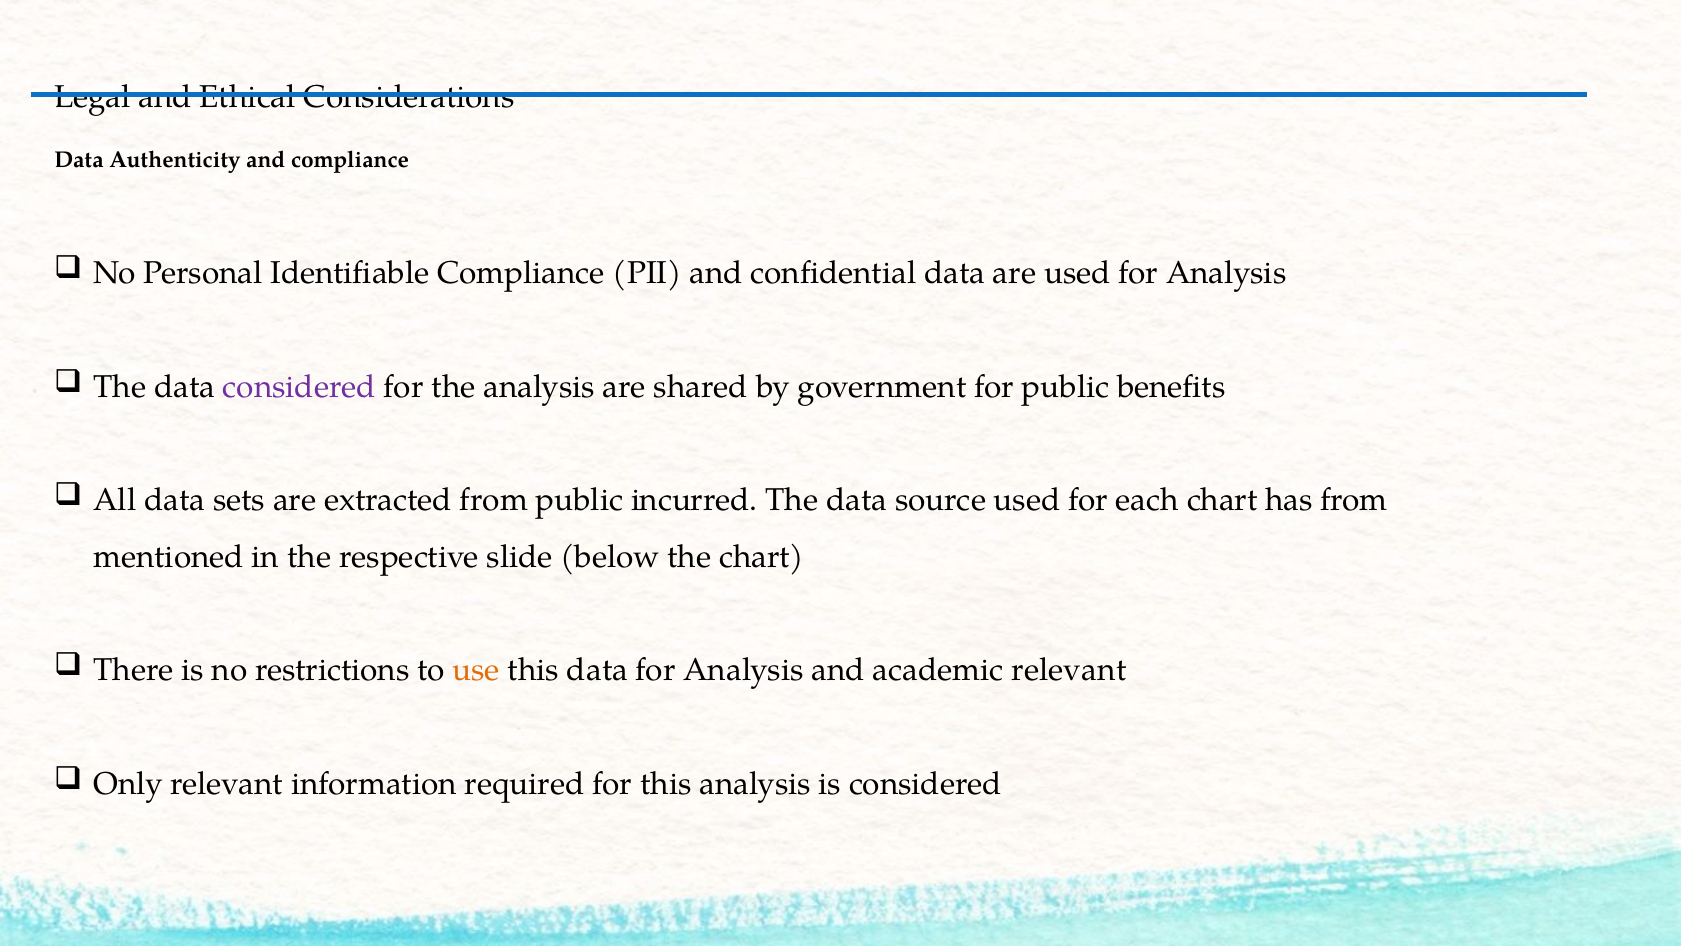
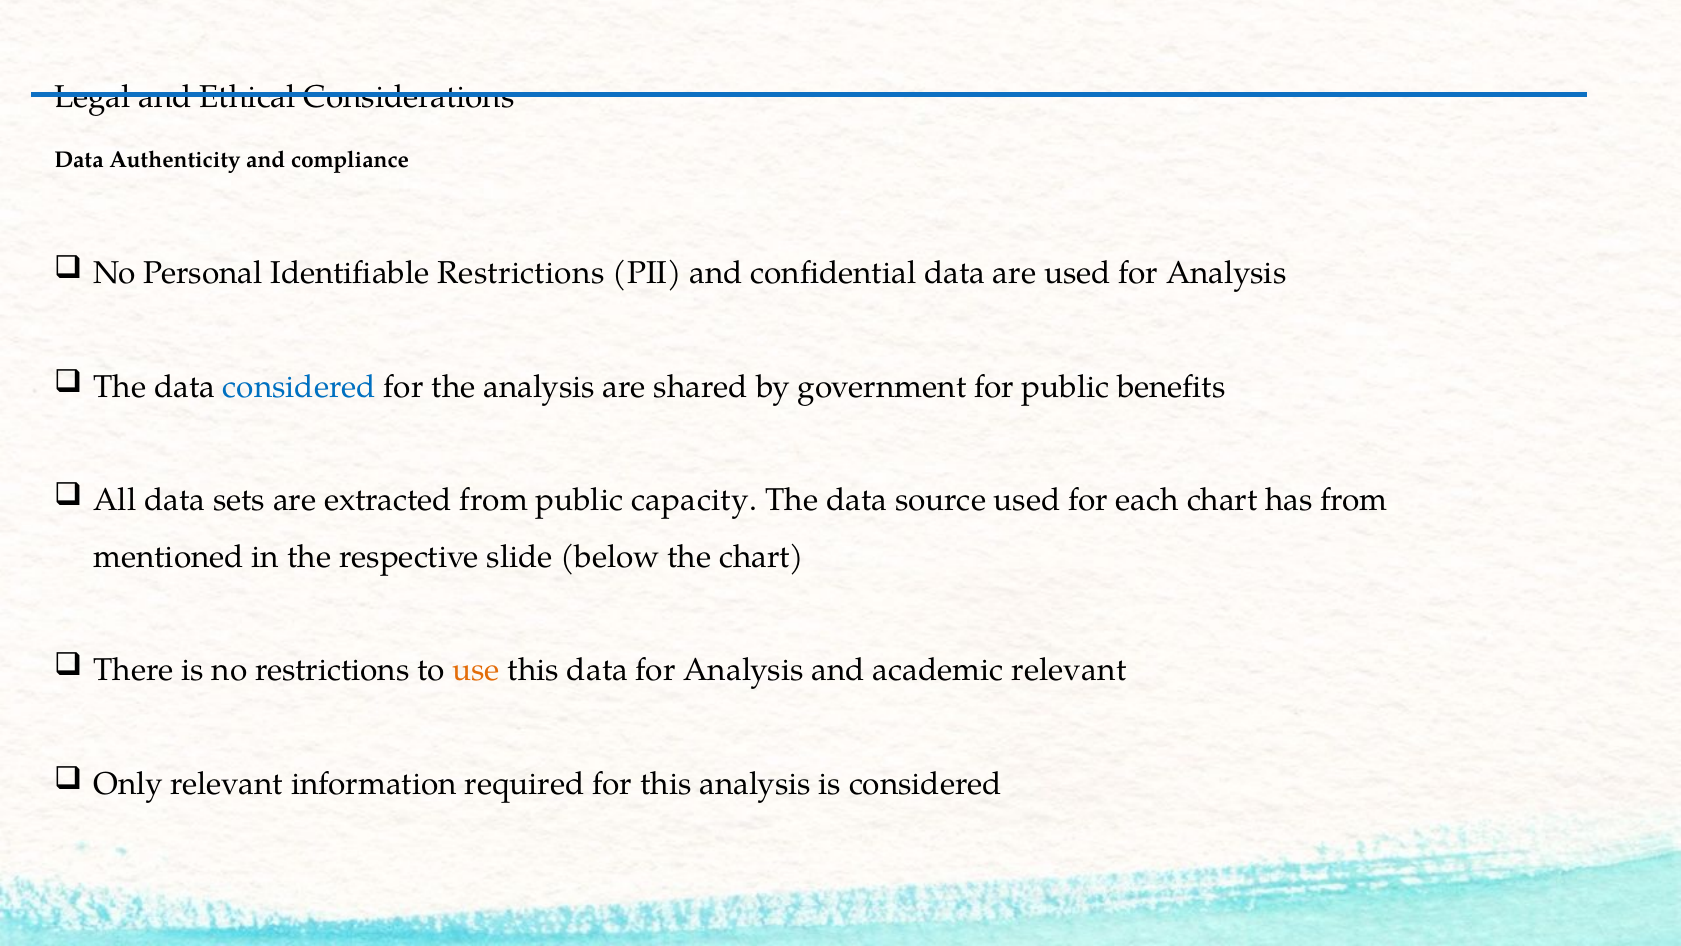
Identifiable Compliance: Compliance -> Restrictions (521, 273)
considered colour: purple -> blue (299, 387)
incurred: incurred -> capacity (694, 500)
